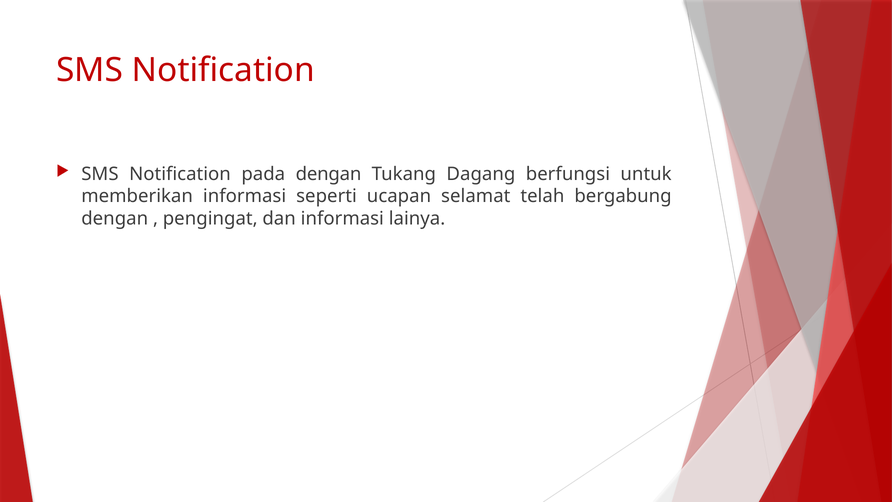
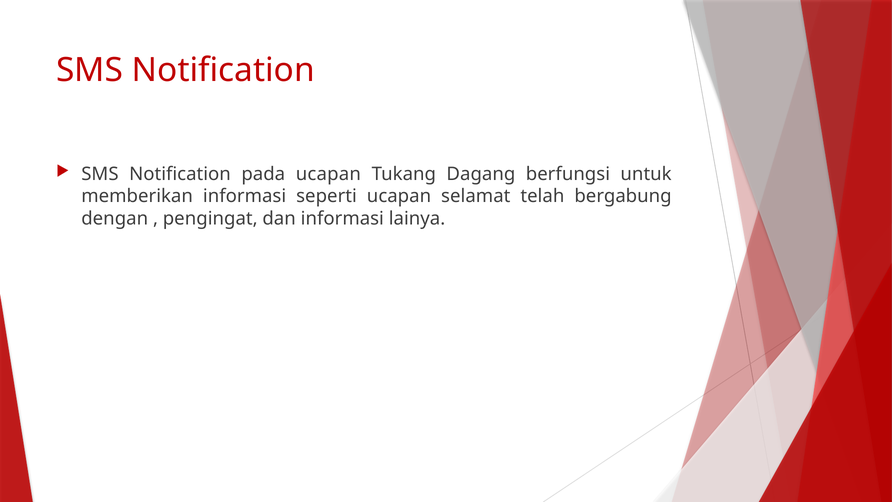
pada dengan: dengan -> ucapan (328, 174)
